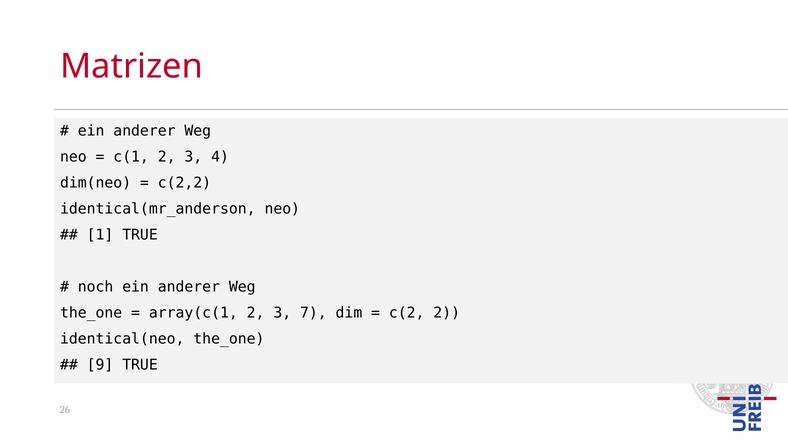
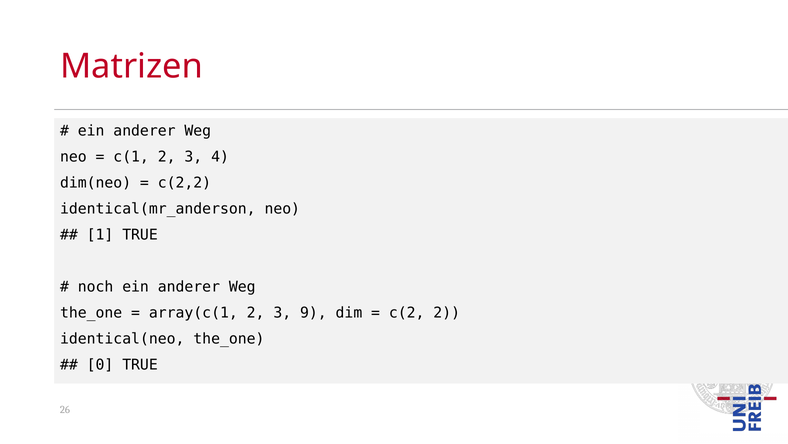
7: 7 -> 9 (313, 312)
9: 9 -> 0 (100, 364)
